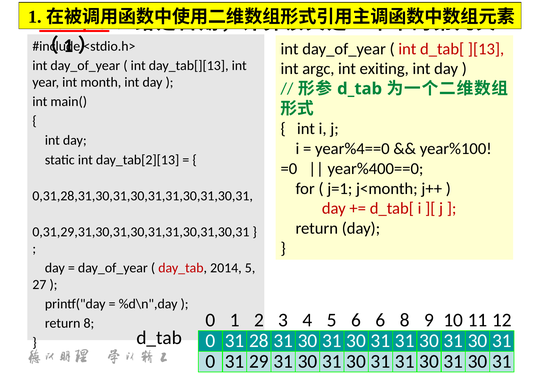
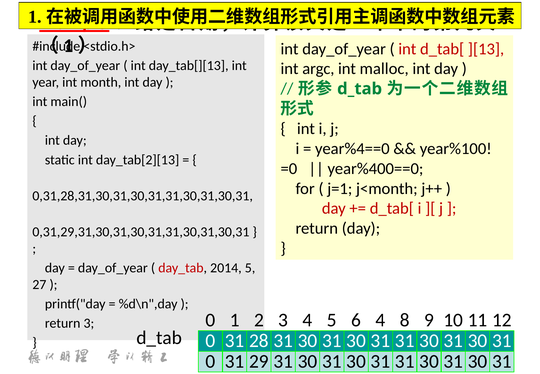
exiting: exiting -> malloc (384, 69)
6 6: 6 -> 4 (380, 320)
return 8: 8 -> 3 (89, 323)
